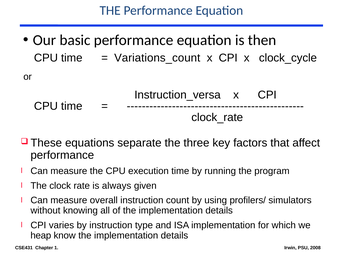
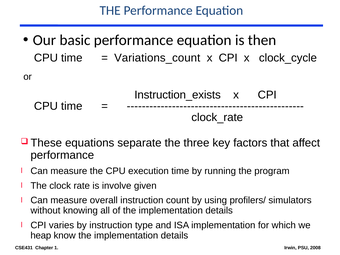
Instruction_versa: Instruction_versa -> Instruction_exists (178, 95)
always: always -> involve (117, 186)
